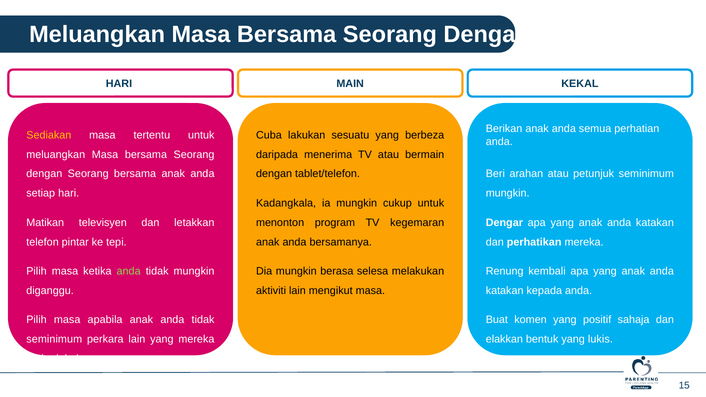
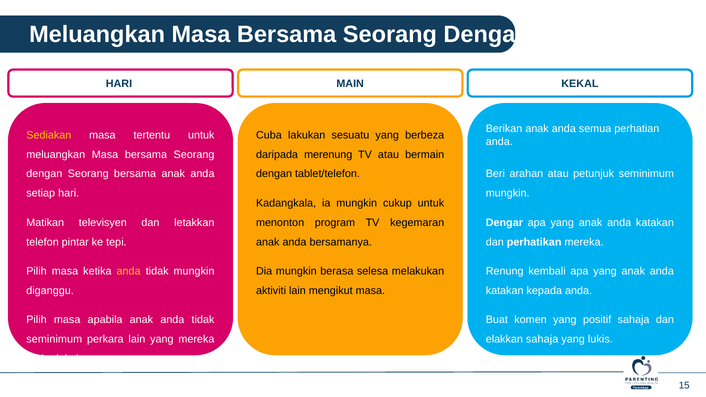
menerima: menerima -> merenung (328, 155)
anda colour: light green -> yellow (129, 271)
elakkan bentuk: bentuk -> sahaja (542, 339)
